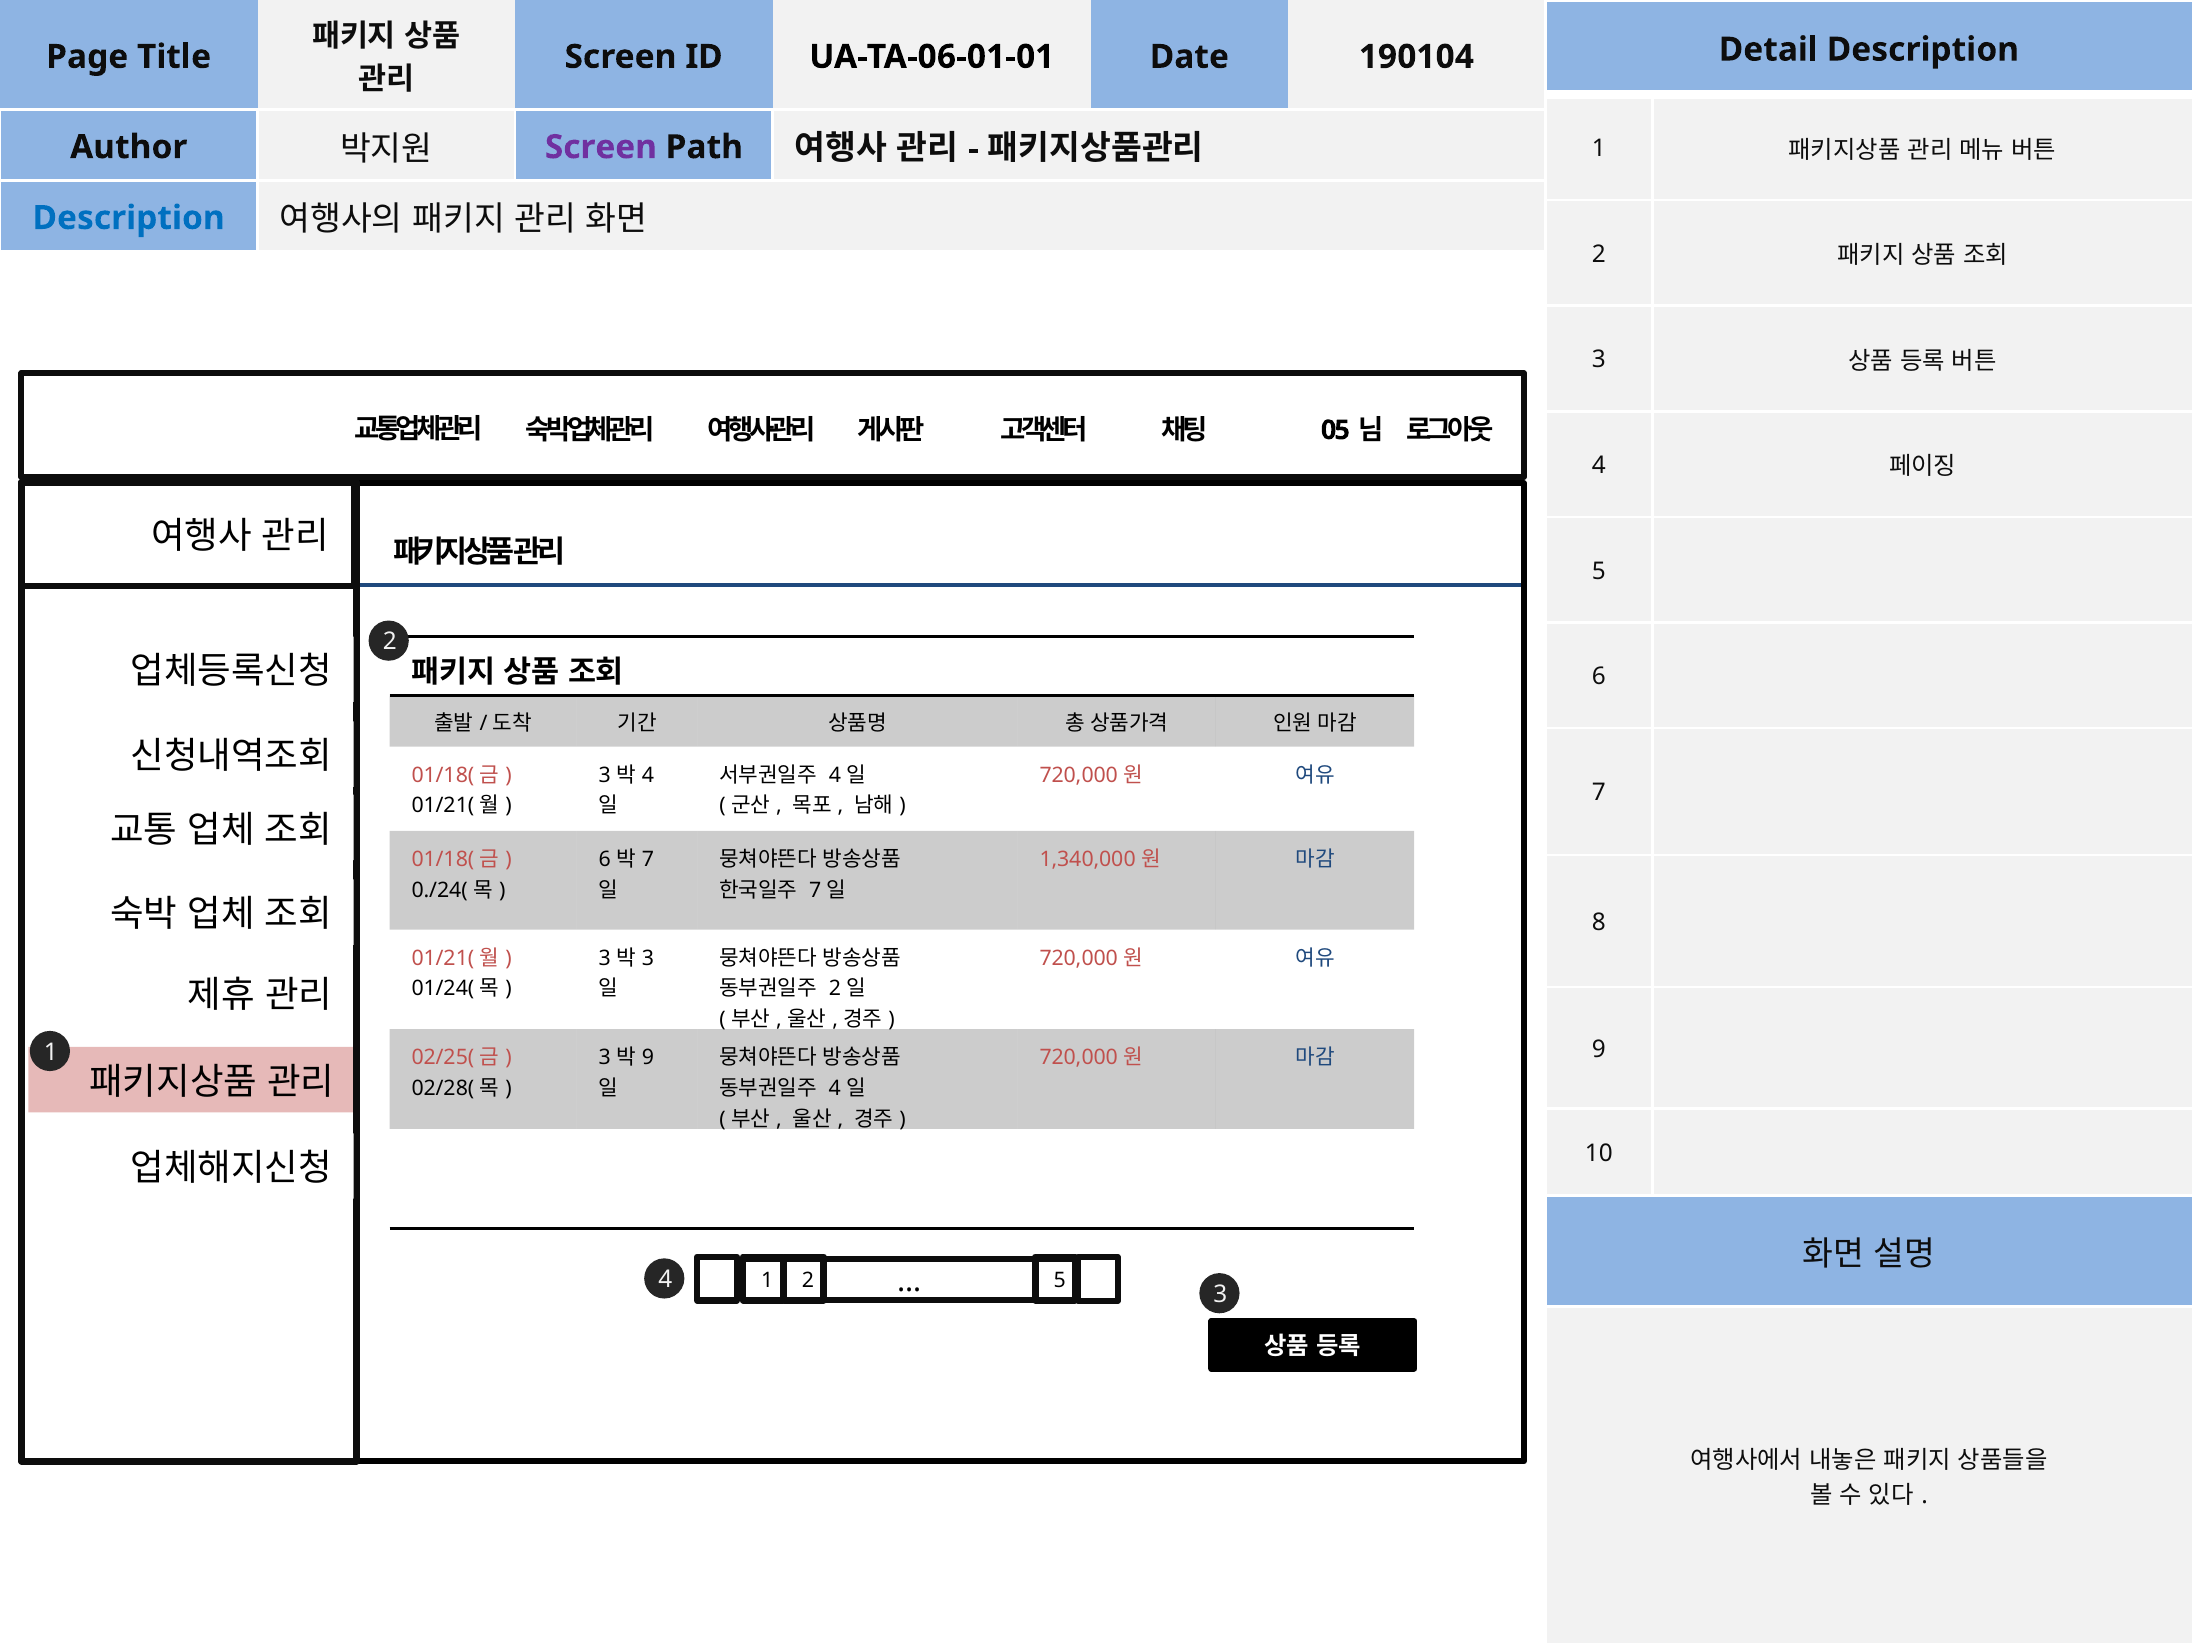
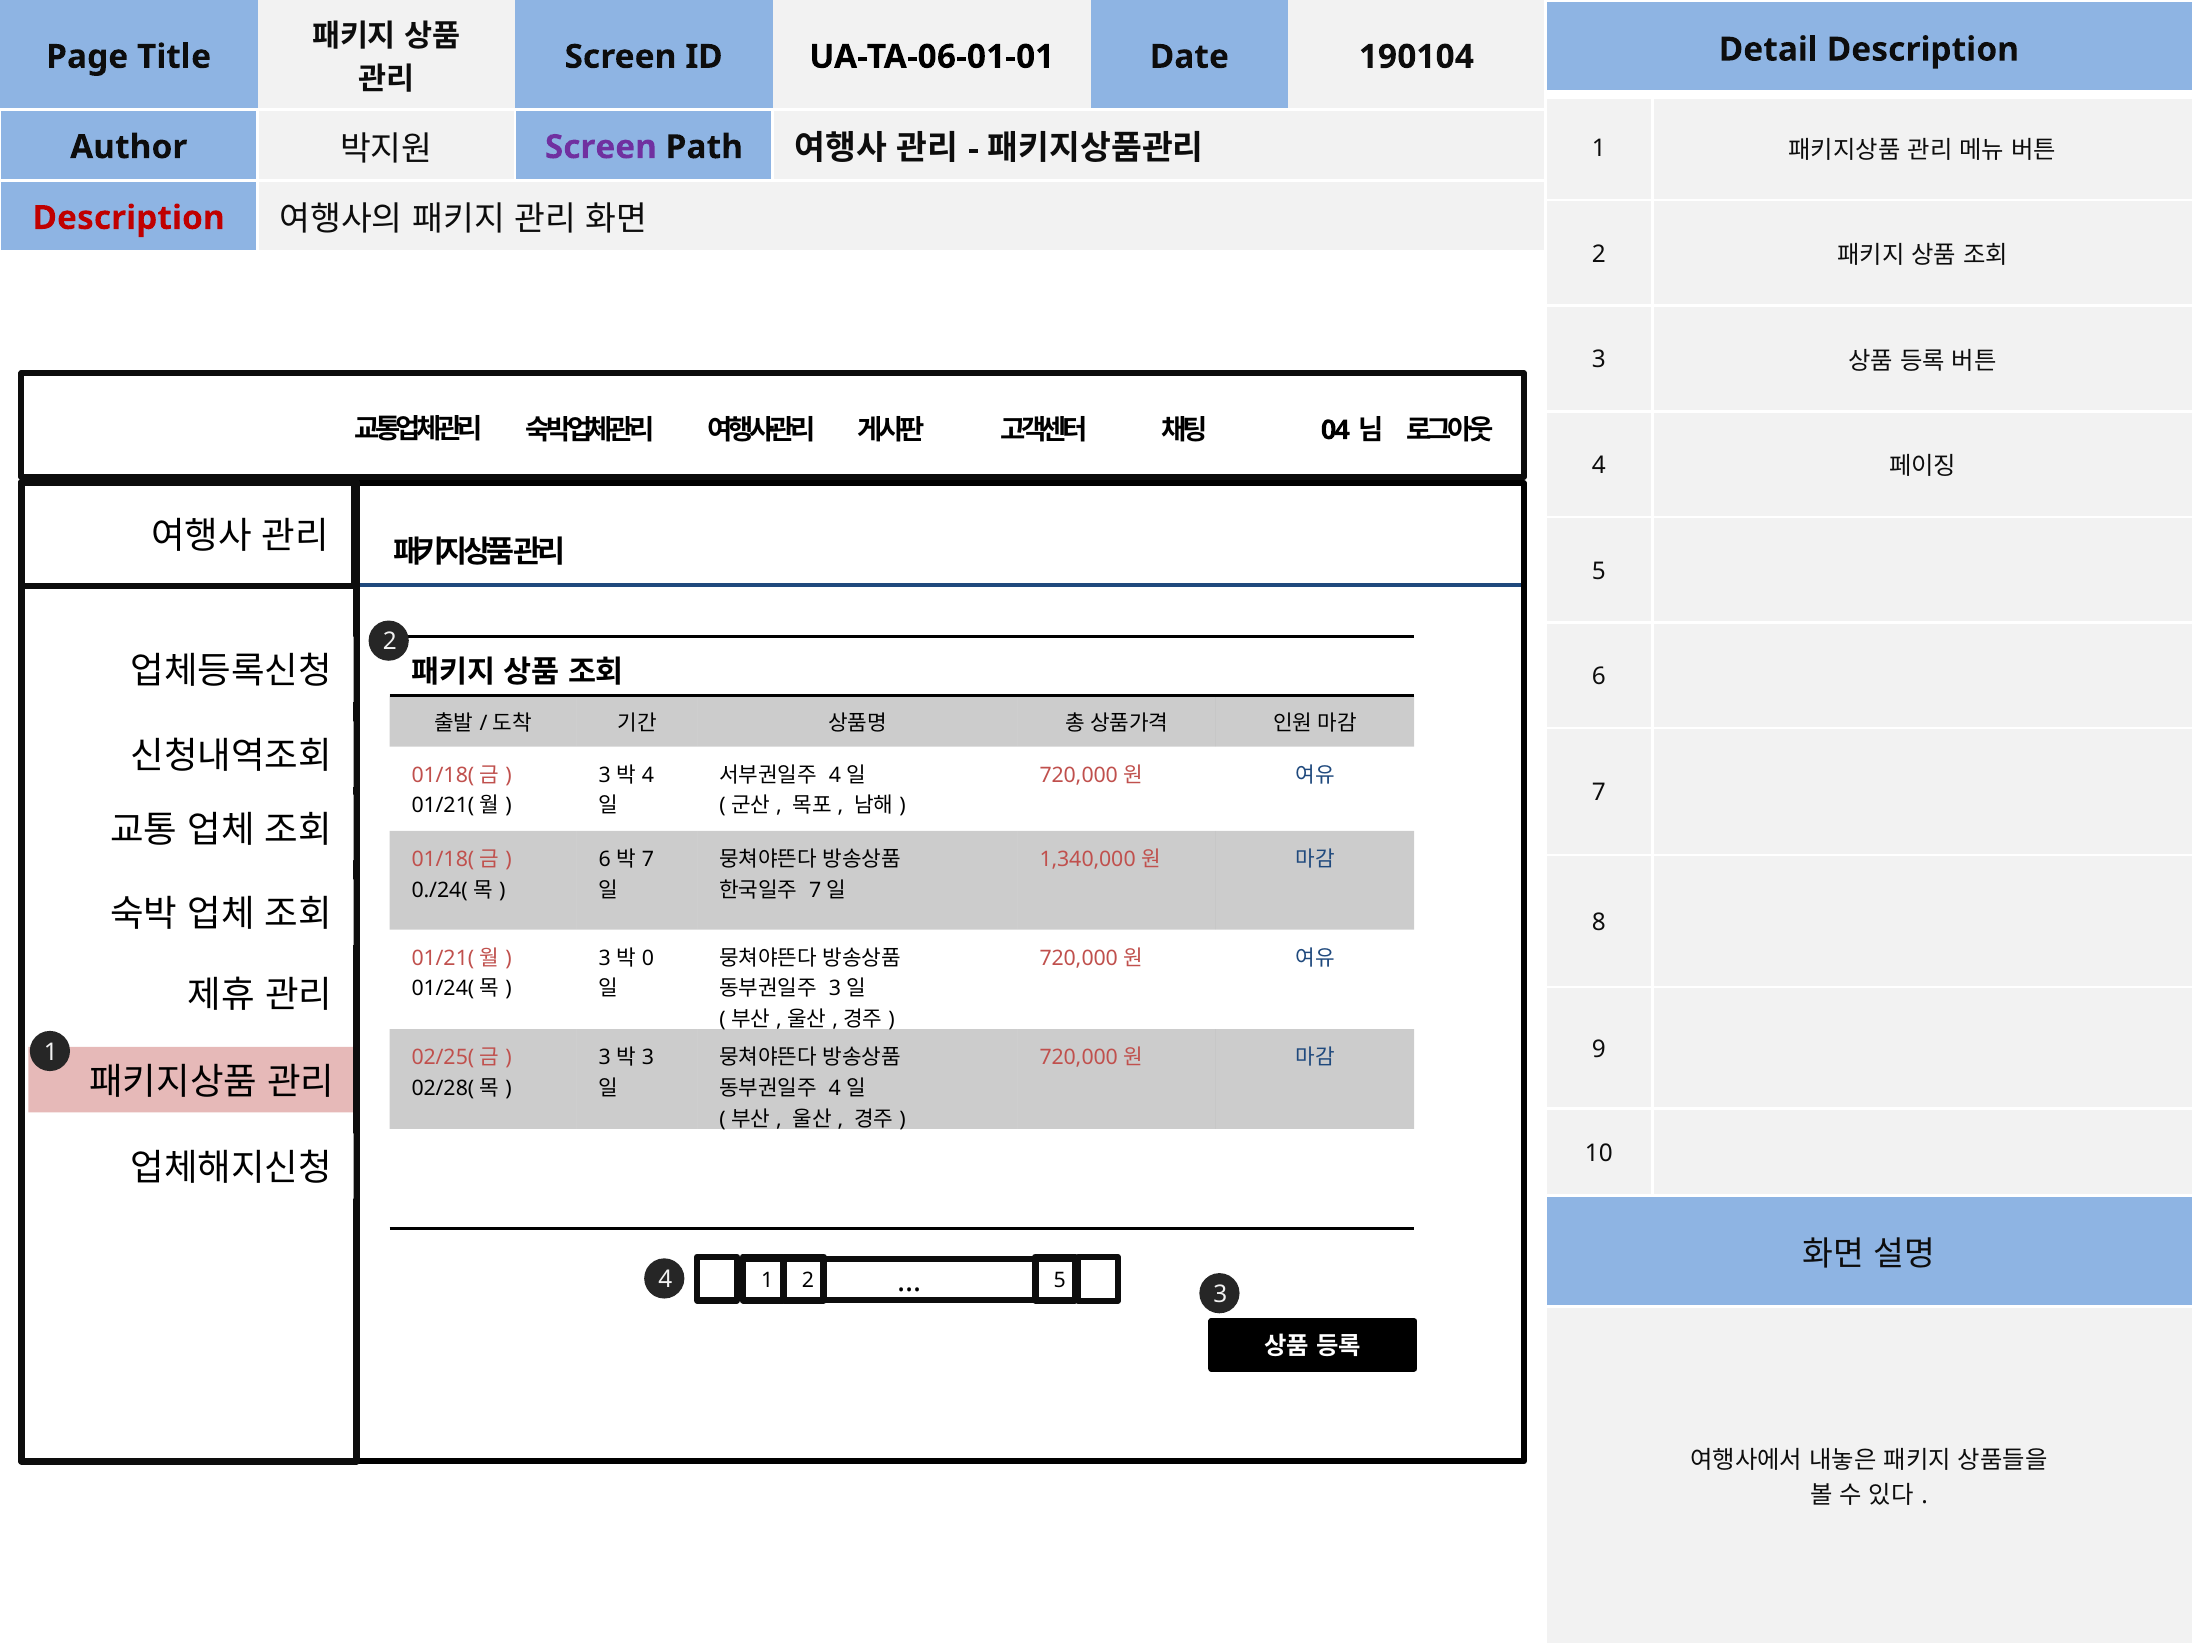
Description colour: blue -> red (129, 218)
0 5: 5 -> 4 (1342, 430)
3: 3 -> 0 (648, 958)
2: 2 -> 3 (835, 989)
9: 9 -> 3 (648, 1058)
